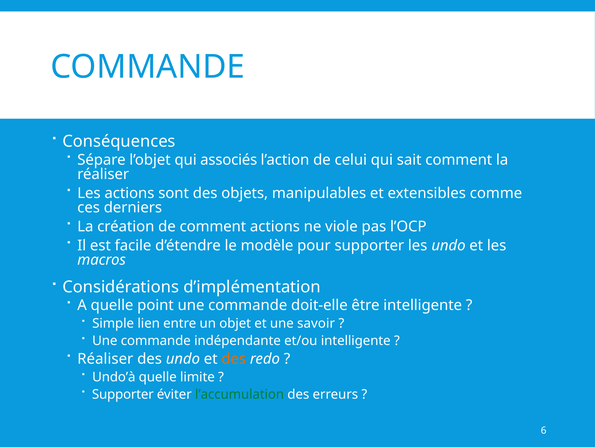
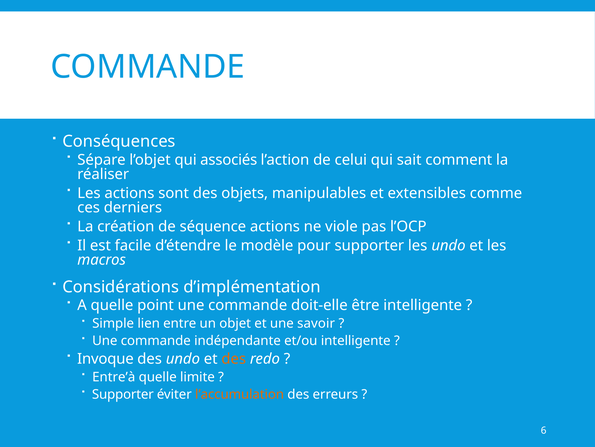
de comment: comment -> séquence (213, 226)
Réaliser: Réaliser -> Invoque (105, 358)
Undo’à: Undo’à -> Entre’à (114, 376)
l’accumulation colour: green -> orange (240, 394)
